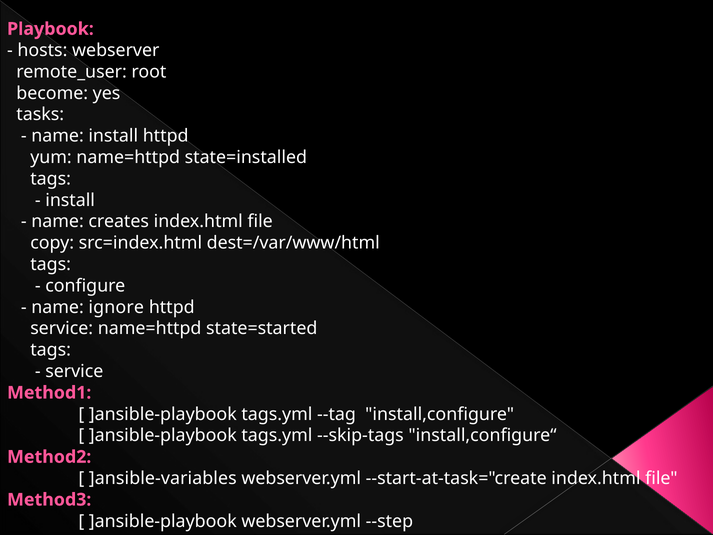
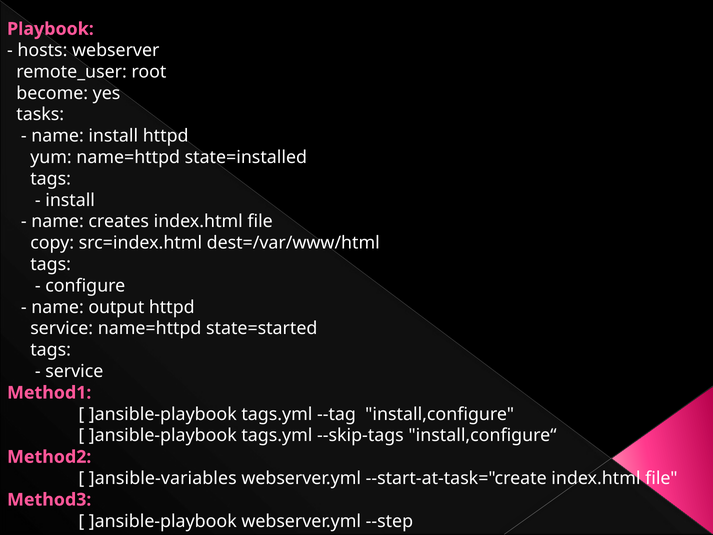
ignore: ignore -> output (116, 307)
